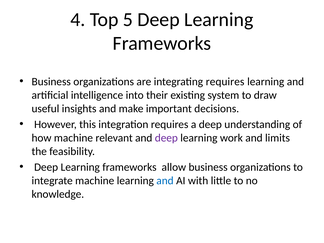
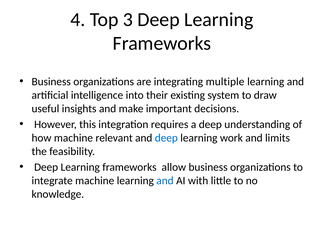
5: 5 -> 3 (128, 19)
integrating requires: requires -> multiple (225, 82)
deep colour: purple -> blue (166, 138)
